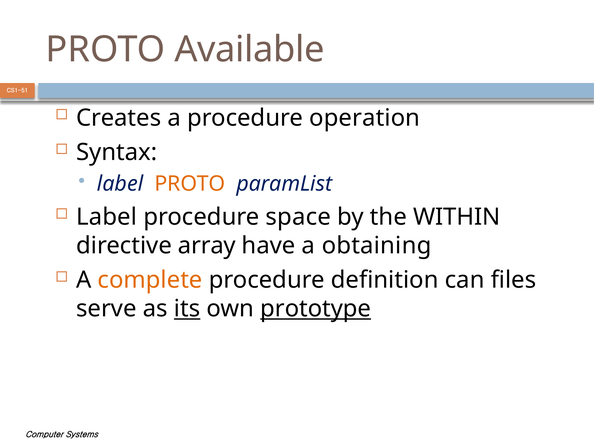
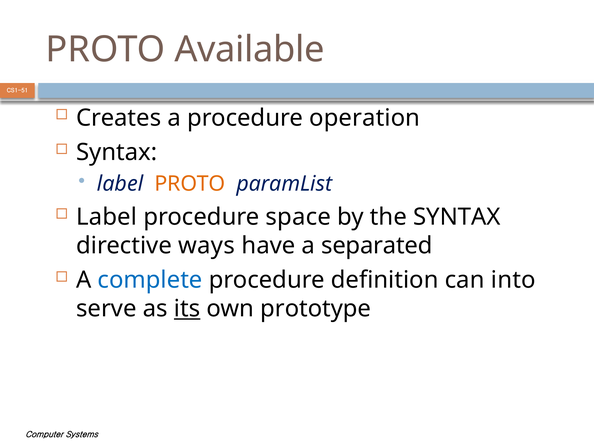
the WITHIN: WITHIN -> SYNTAX (457, 217)
array: array -> ways (207, 246)
obtaining: obtaining -> separated (377, 246)
complete colour: orange -> blue (150, 280)
files: files -> into (513, 280)
prototype underline: present -> none (316, 309)
